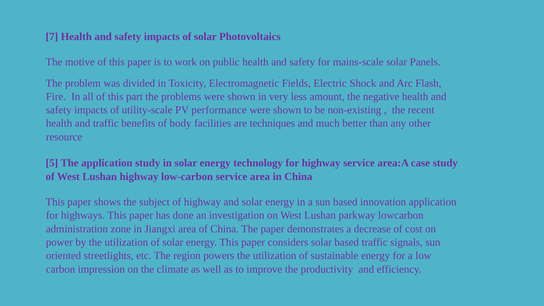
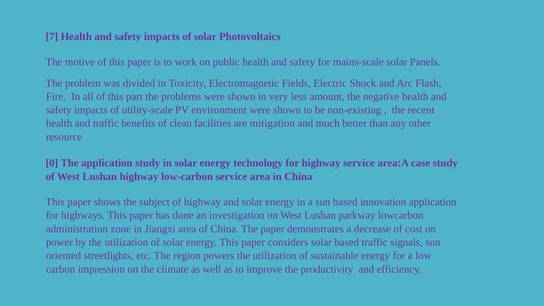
performance: performance -> environment (219, 110)
body: body -> clean (181, 123)
techniques: techniques -> mitigation (272, 123)
5: 5 -> 0 (52, 163)
